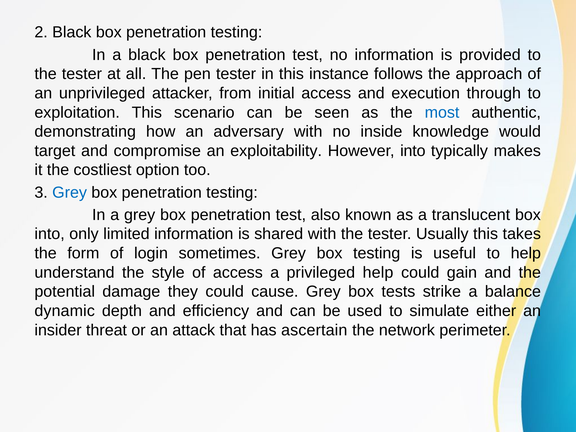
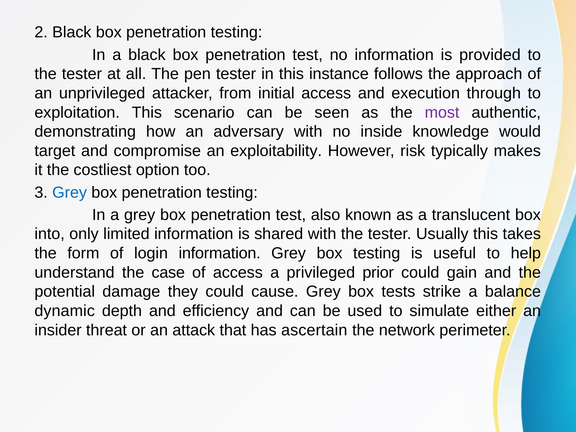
most colour: blue -> purple (442, 112)
However into: into -> risk (413, 151)
login sometimes: sometimes -> information (220, 253)
style: style -> case (168, 272)
privileged help: help -> prior (378, 272)
